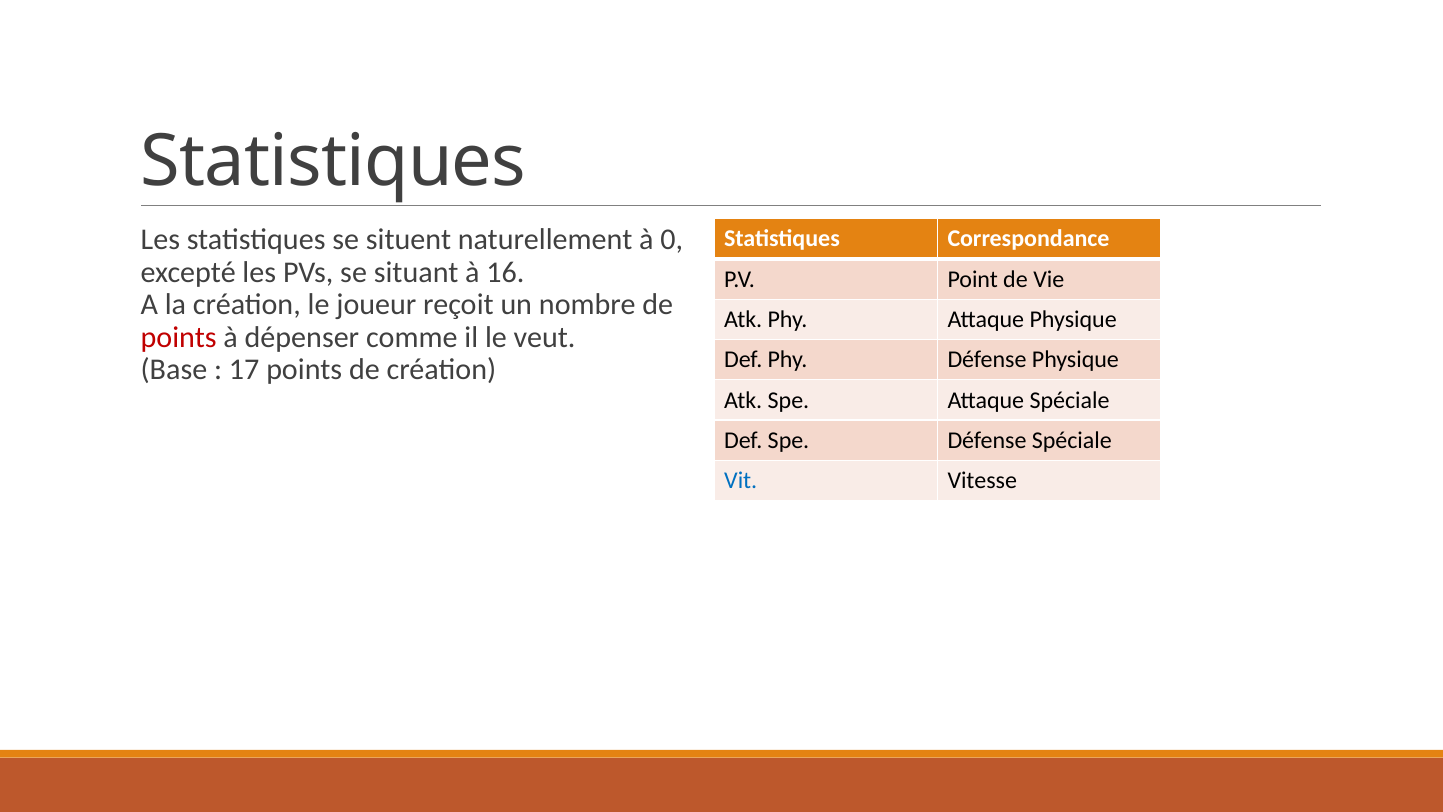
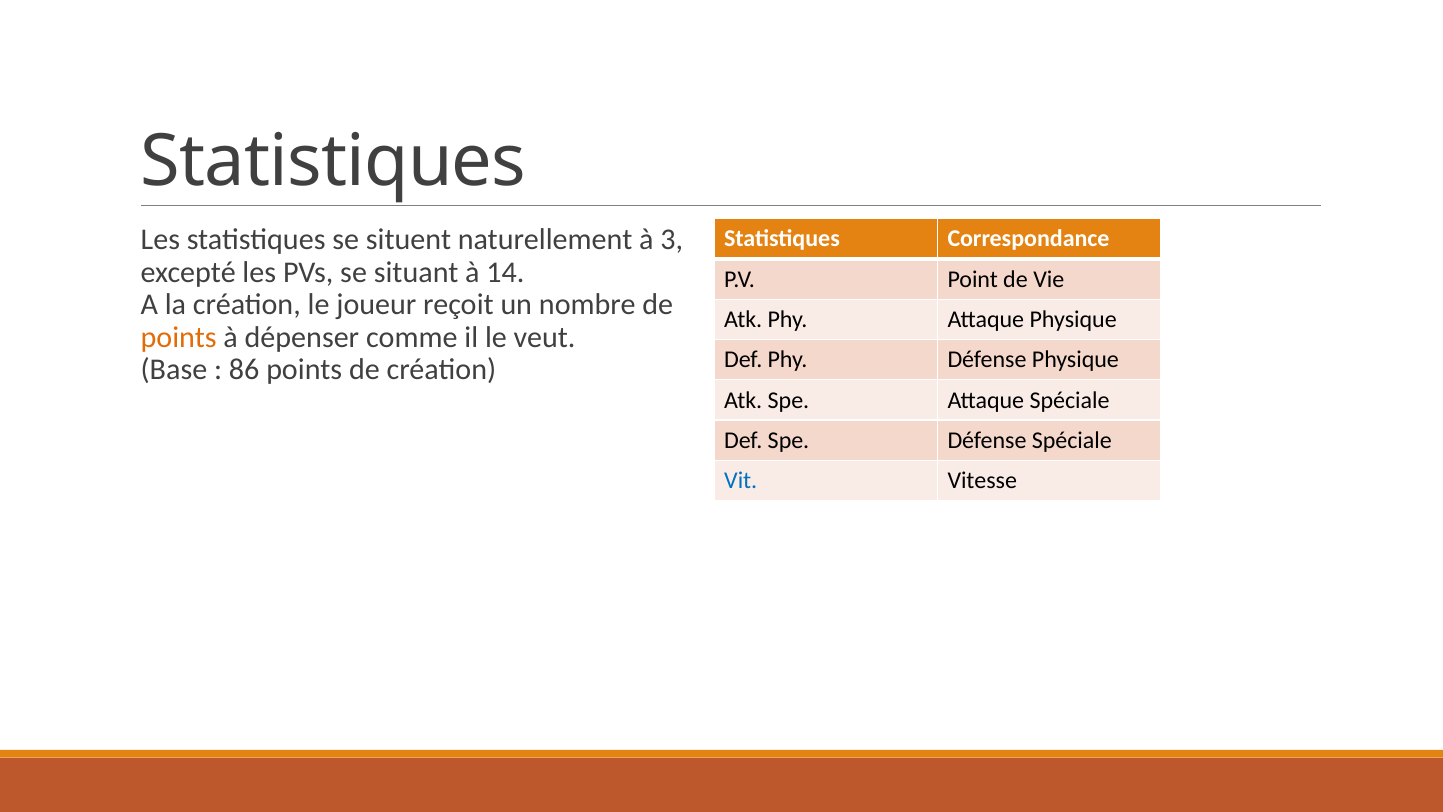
0: 0 -> 3 (672, 240)
16: 16 -> 14 (505, 272)
points colour: red -> orange (179, 337)
17: 17 -> 86 (244, 370)
